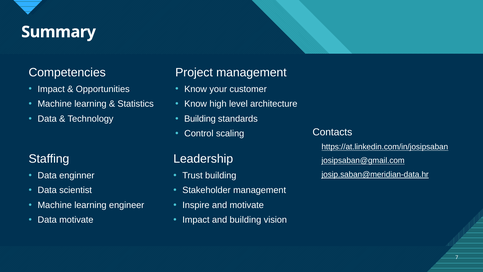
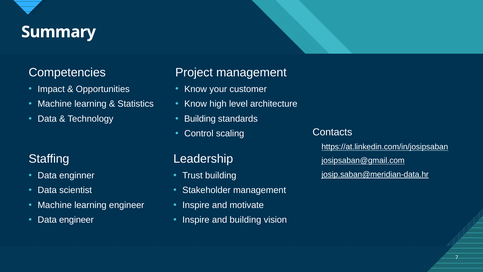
Data motivate: motivate -> engineer (76, 220)
Impact: Impact -> Inspire (196, 220)
